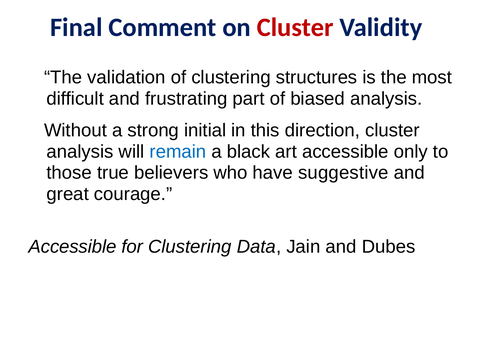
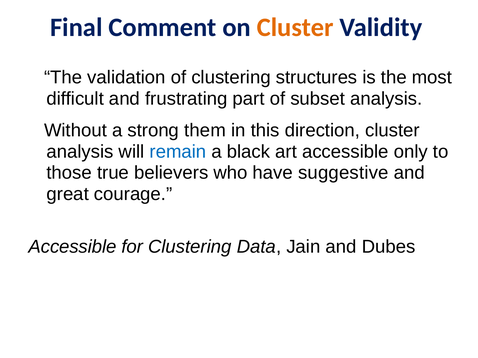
Cluster colour: red -> orange (295, 27)
biased: biased -> subset (318, 99)
initial: initial -> them (205, 131)
